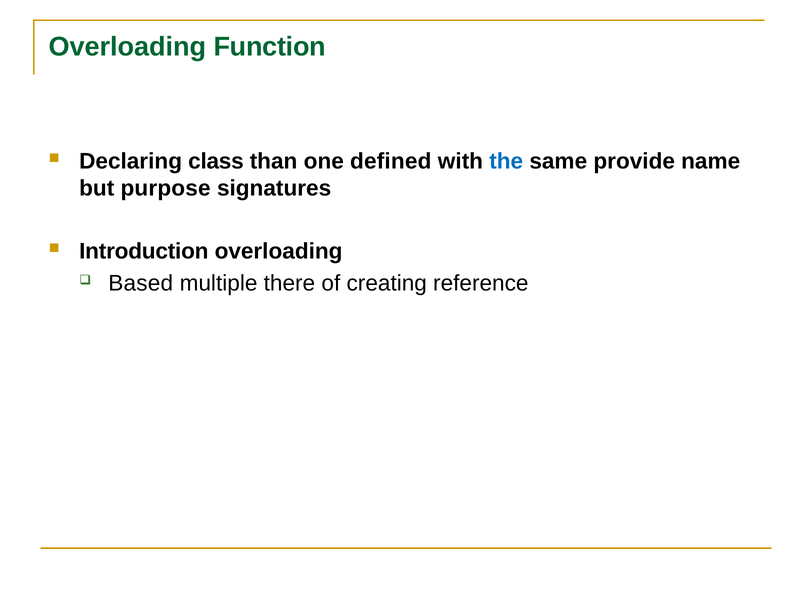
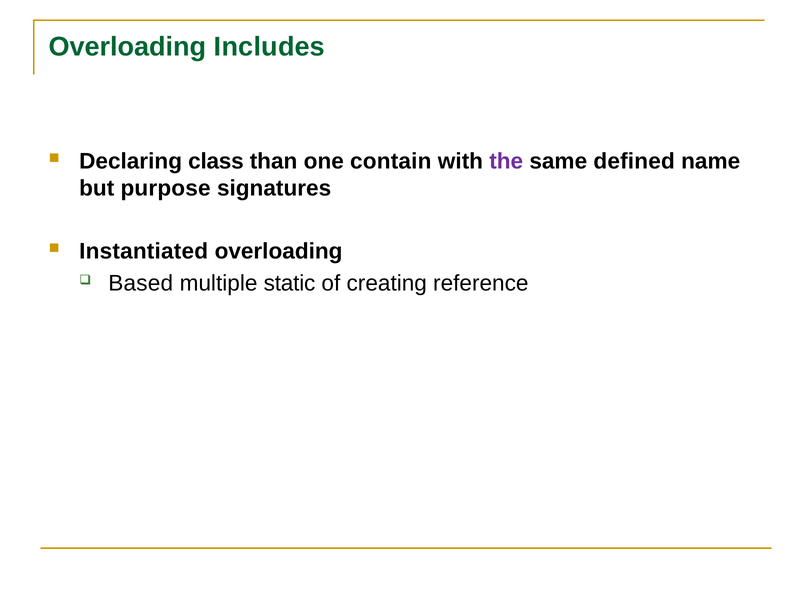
Function: Function -> Includes (270, 47)
defined: defined -> contain (391, 161)
the colour: blue -> purple (506, 161)
provide: provide -> defined (634, 161)
Introduction: Introduction -> Instantiated (144, 252)
there: there -> static (290, 283)
